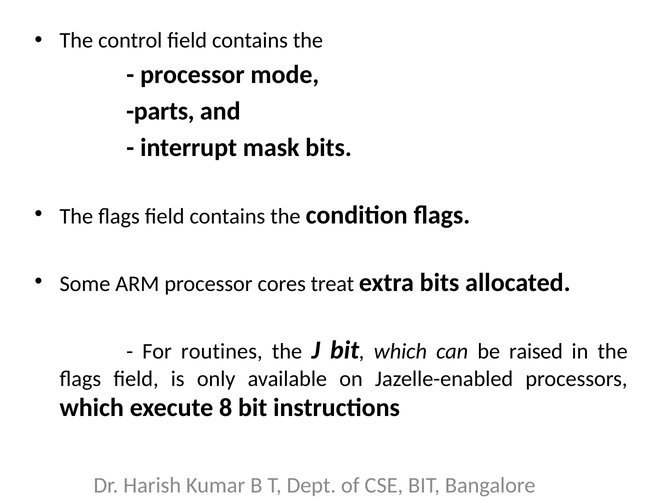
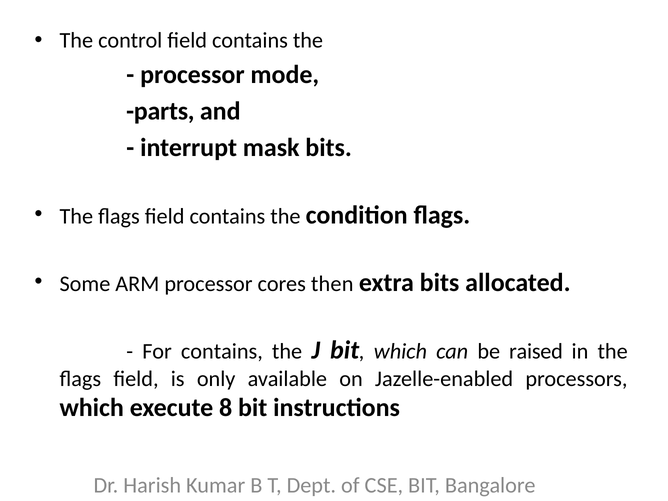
treat: treat -> then (332, 284)
For routines: routines -> contains (222, 351)
